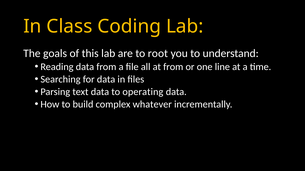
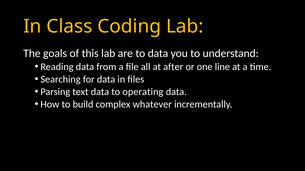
to root: root -> data (158, 54)
at from: from -> after (173, 67)
